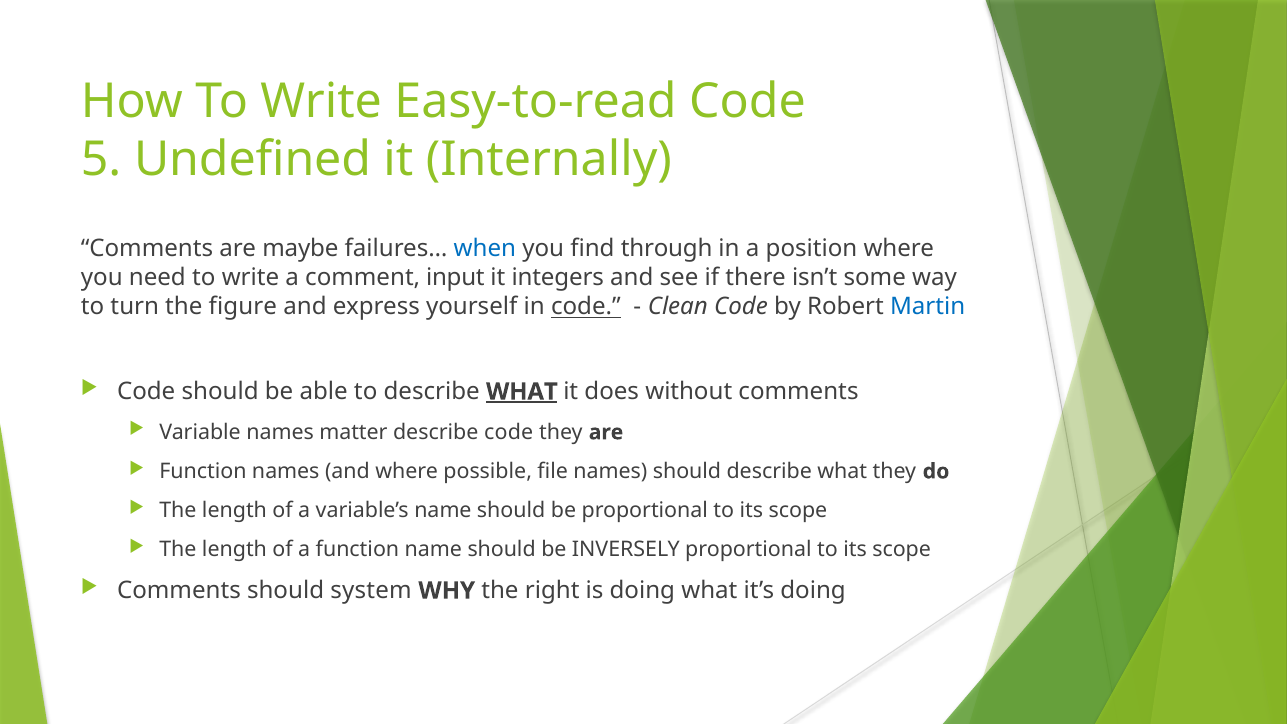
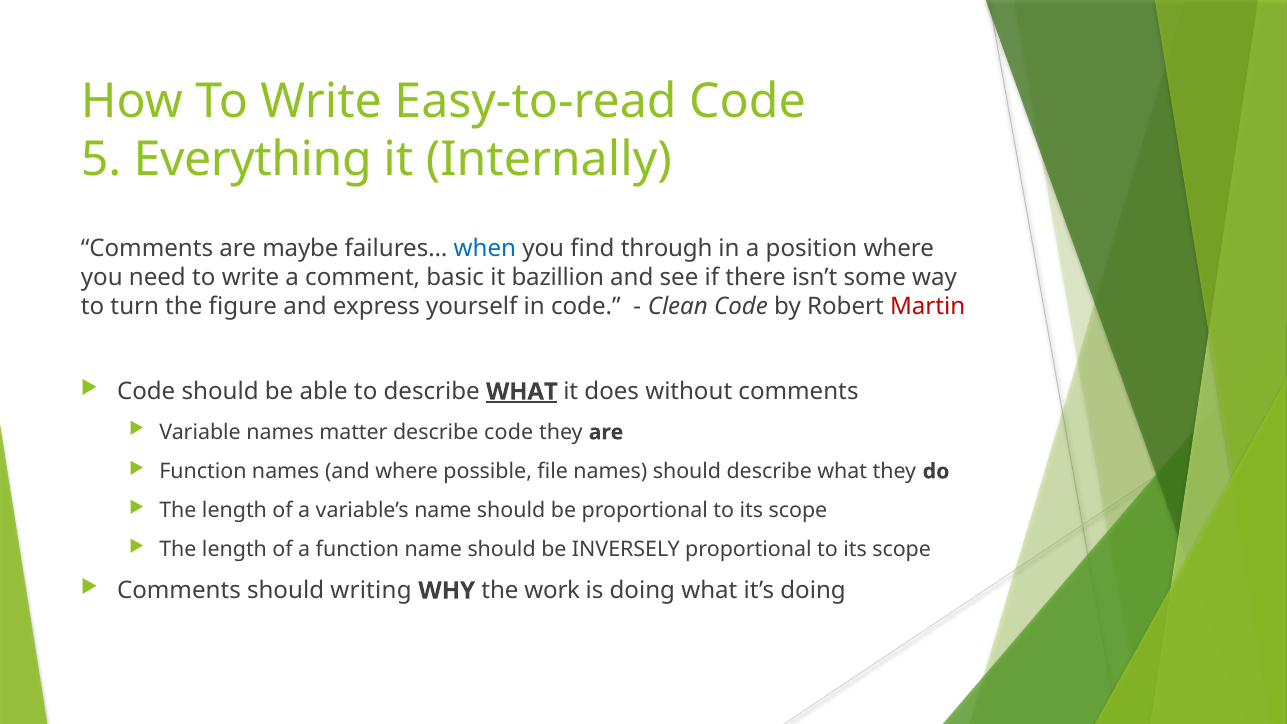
Undefined: Undefined -> Everything (253, 159)
input: input -> basic (455, 278)
integers: integers -> bazillion (558, 278)
code underline: present -> none (586, 307)
Martin colour: blue -> red (928, 307)
system: system -> writing (371, 591)
right: right -> work (552, 591)
